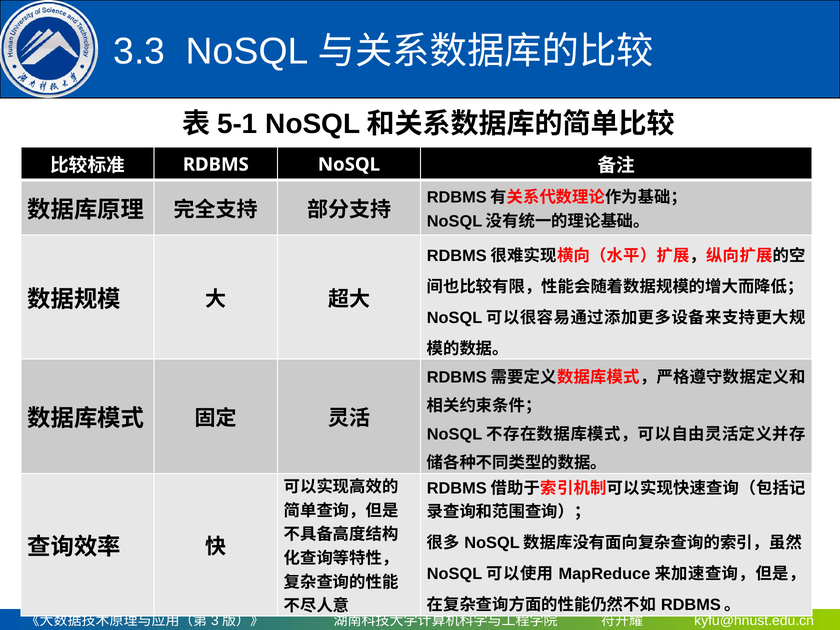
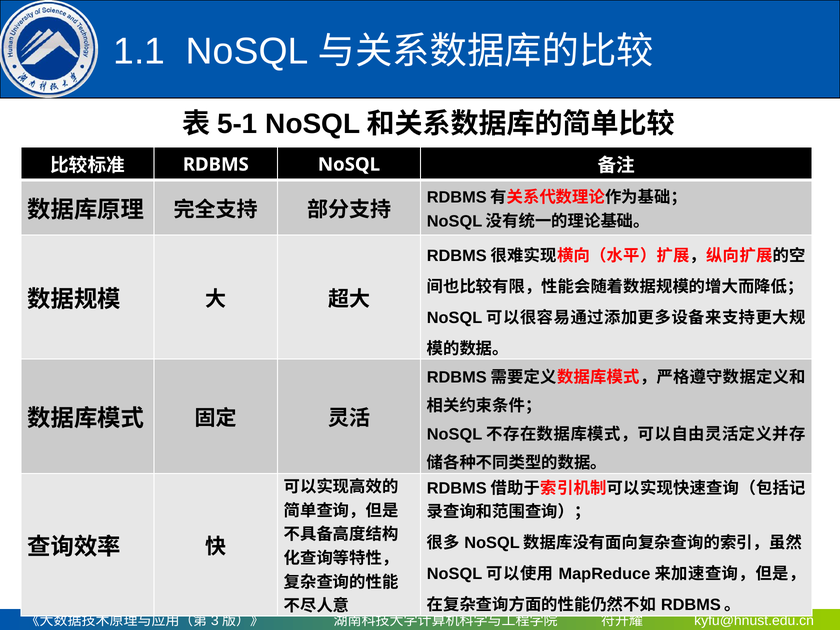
3.3: 3.3 -> 1.1 (139, 52)
